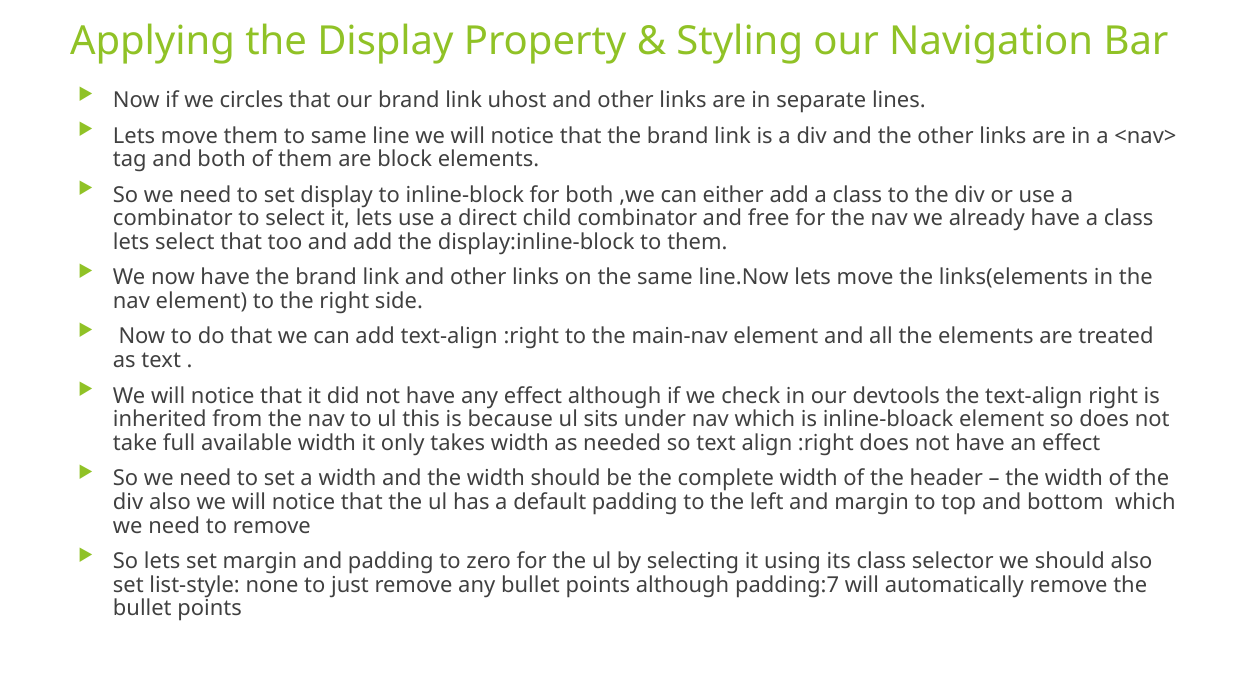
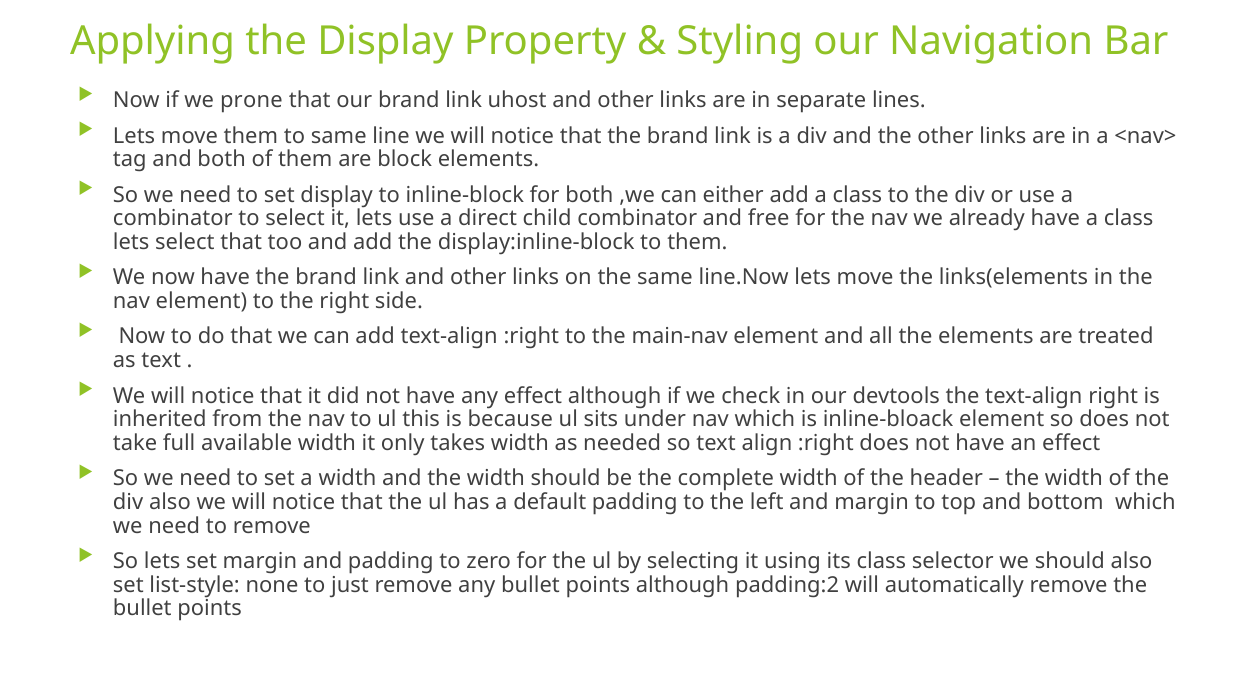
circles: circles -> prone (251, 101)
padding:7: padding:7 -> padding:2 (787, 585)
